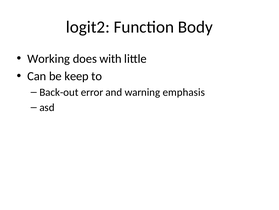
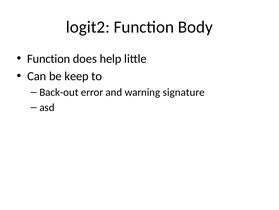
Working: Working -> Function (49, 59)
with: with -> help (111, 59)
emphasis: emphasis -> signature (184, 92)
